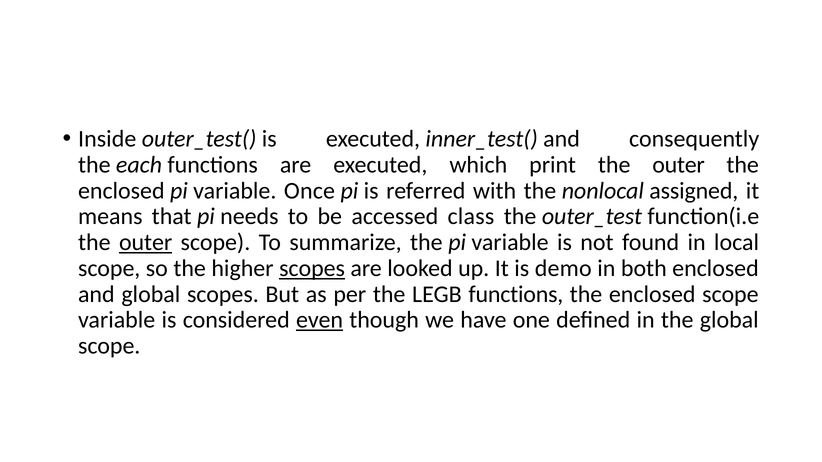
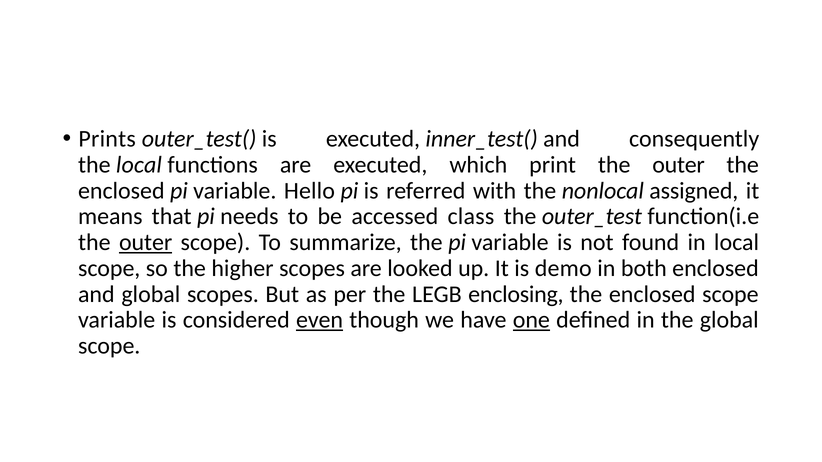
Inside: Inside -> Prints (107, 139)
the each: each -> local (139, 165)
Once: Once -> Hello (309, 191)
scopes underline: present -> none (312, 268)
LEGB functions: functions -> enclosing (516, 294)
one underline: none -> present (531, 320)
